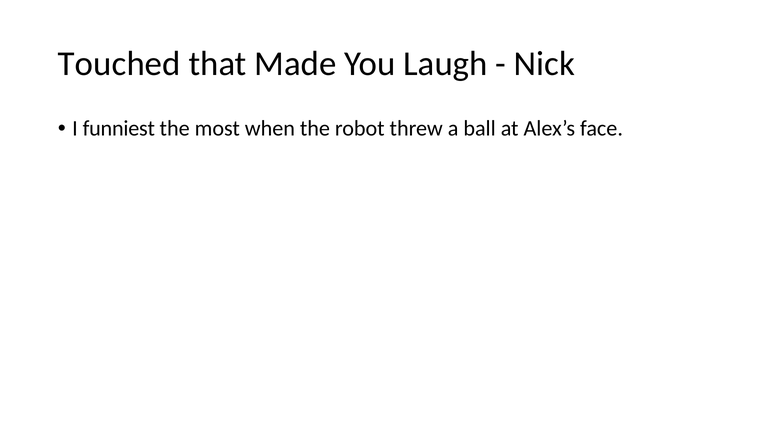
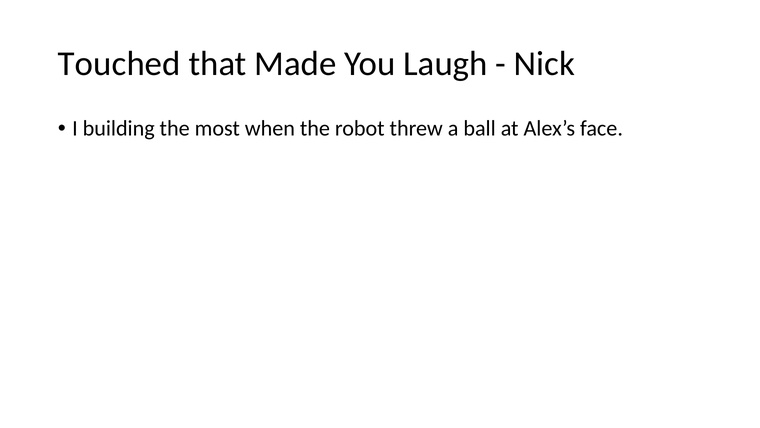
funniest: funniest -> building (119, 128)
